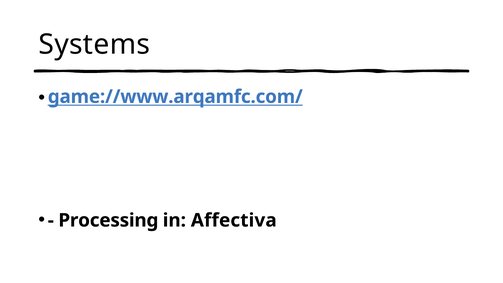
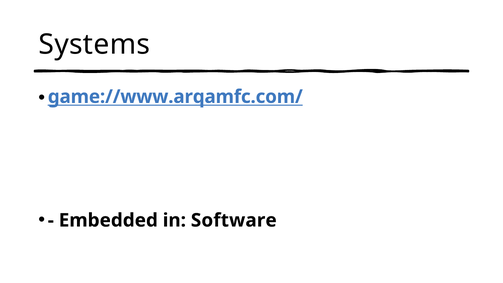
Processing: Processing -> Embedded (108, 220)
Affectiva: Affectiva -> Software (234, 220)
